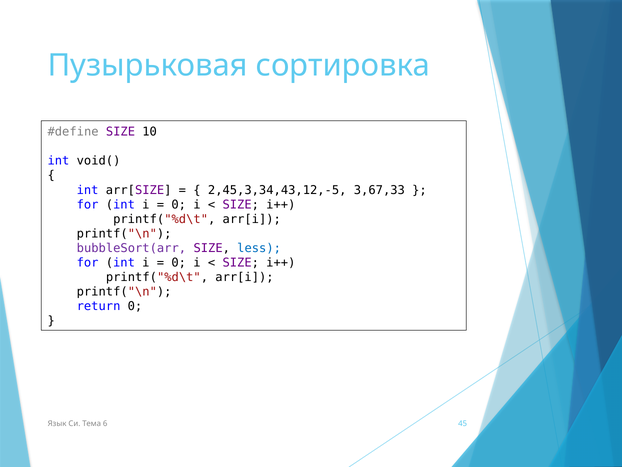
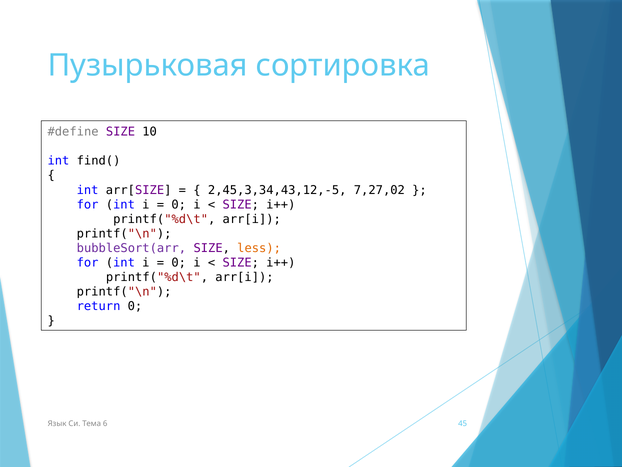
void(: void( -> find( (99, 161)
3,67,33: 3,67,33 -> 7,27,02 (379, 190)
less colour: blue -> orange (259, 248)
